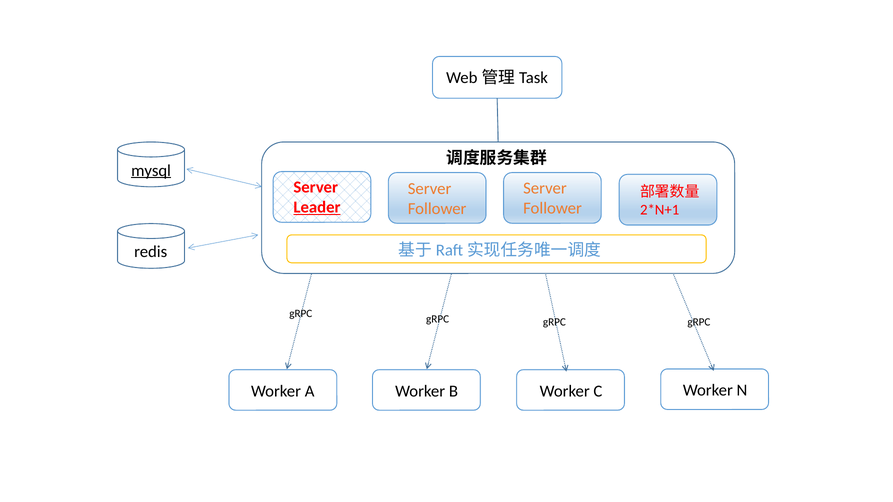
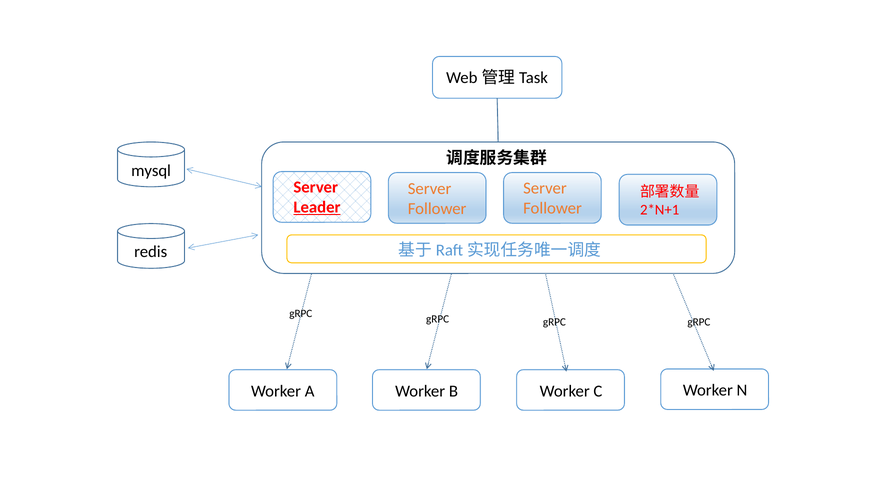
mysql underline: present -> none (151, 171)
